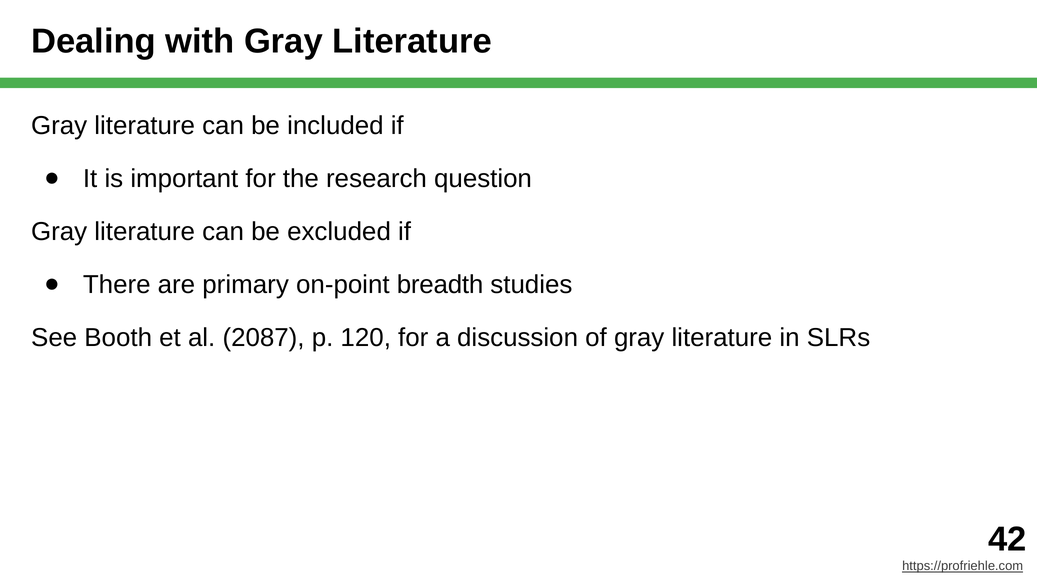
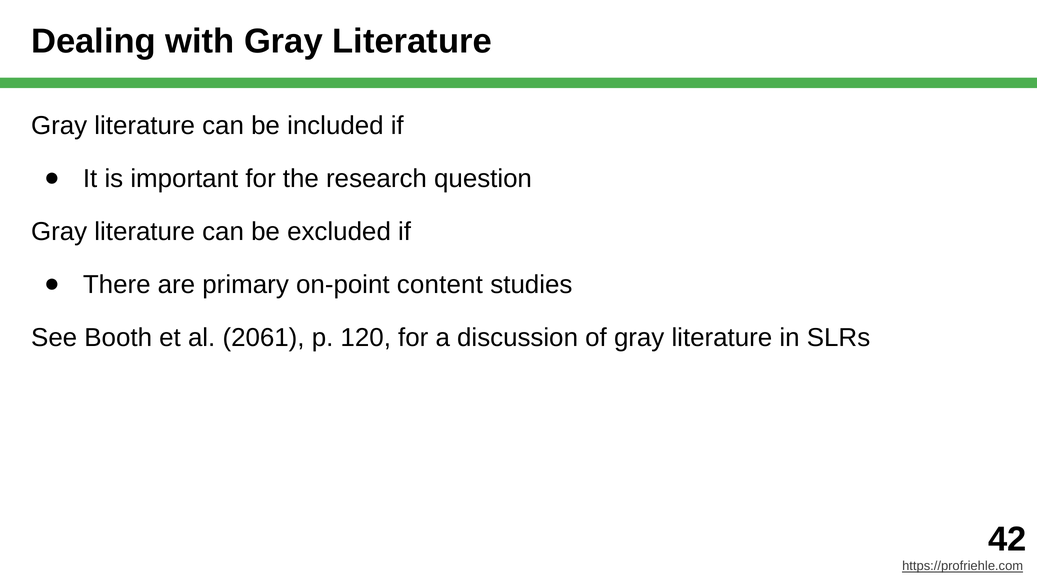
breadth: breadth -> content (440, 285)
2087: 2087 -> 2061 (264, 338)
